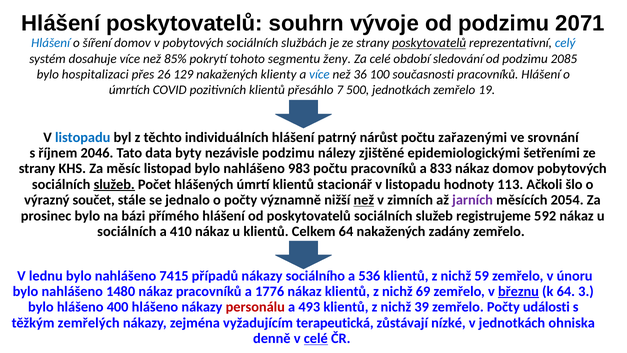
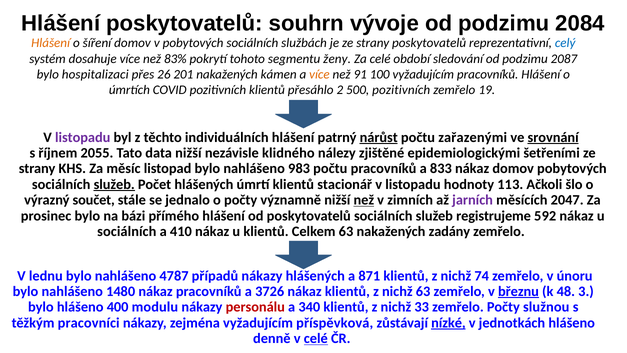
2071: 2071 -> 2084 (580, 23)
Hlášení colour: blue -> orange (51, 43)
poskytovatelů underline: present -> none (429, 43)
85%: 85% -> 83% (175, 59)
2085: 2085 -> 2087 (564, 59)
129: 129 -> 201 (183, 74)
klienty: klienty -> kámen (279, 74)
více colour: blue -> orange (319, 74)
36: 36 -> 91 (360, 74)
100 současnosti: současnosti -> vyžadujícím (423, 74)
7: 7 -> 2 (340, 90)
500 jednotkách: jednotkách -> pozitivních (401, 90)
listopadu colour: blue -> purple (83, 137)
nárůst underline: none -> present (379, 137)
srovnání underline: none -> present (553, 137)
2046: 2046 -> 2055 (97, 153)
data byty: byty -> nižší (188, 153)
nezávisle podzimu: podzimu -> klidného (288, 153)
2054: 2054 -> 2047 (567, 200)
Celkem 64: 64 -> 63 (346, 231)
7415: 7415 -> 4787 (174, 276)
nákazy sociálního: sociálního -> hlášených (315, 276)
536: 536 -> 871 (369, 276)
59: 59 -> 74 (482, 276)
1776: 1776 -> 3726 (270, 291)
nichž 69: 69 -> 63 (423, 291)
k 64: 64 -> 48 (566, 291)
400 hlášeno: hlášeno -> modulu (155, 307)
493: 493 -> 340 (309, 307)
39: 39 -> 33 (422, 307)
události: události -> služnou (546, 307)
zemřelých: zemřelých -> pracovníci (89, 323)
terapeutická: terapeutická -> příspěvková (335, 323)
nízké underline: none -> present (448, 323)
jednotkách ohniska: ohniska -> hlášeno (572, 323)
